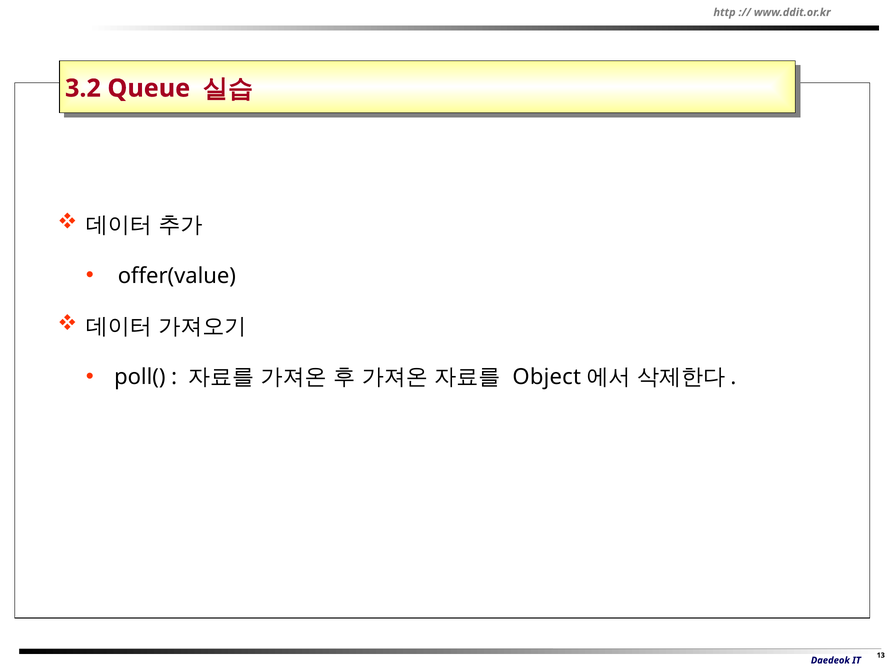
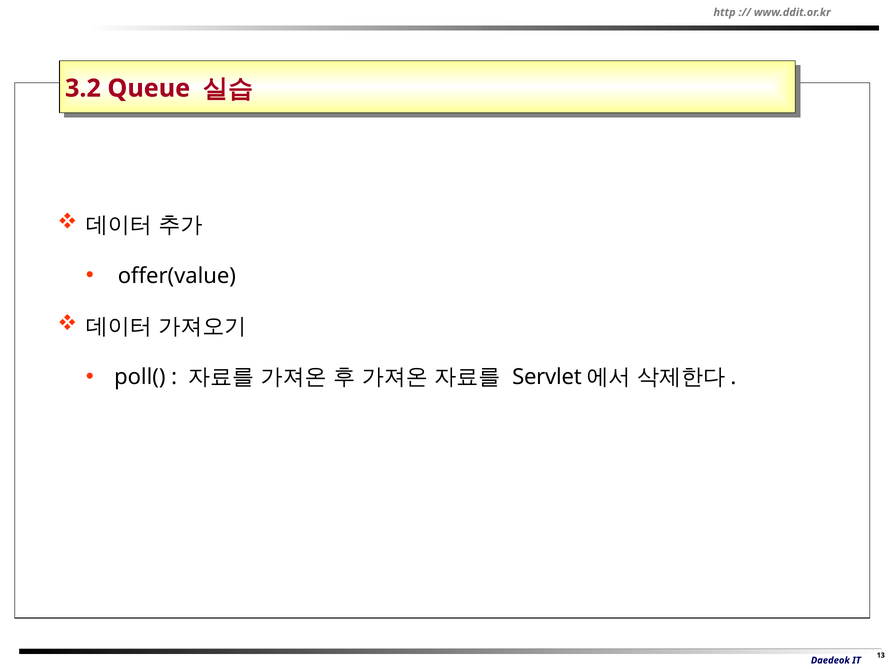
Object: Object -> Servlet (547, 377)
